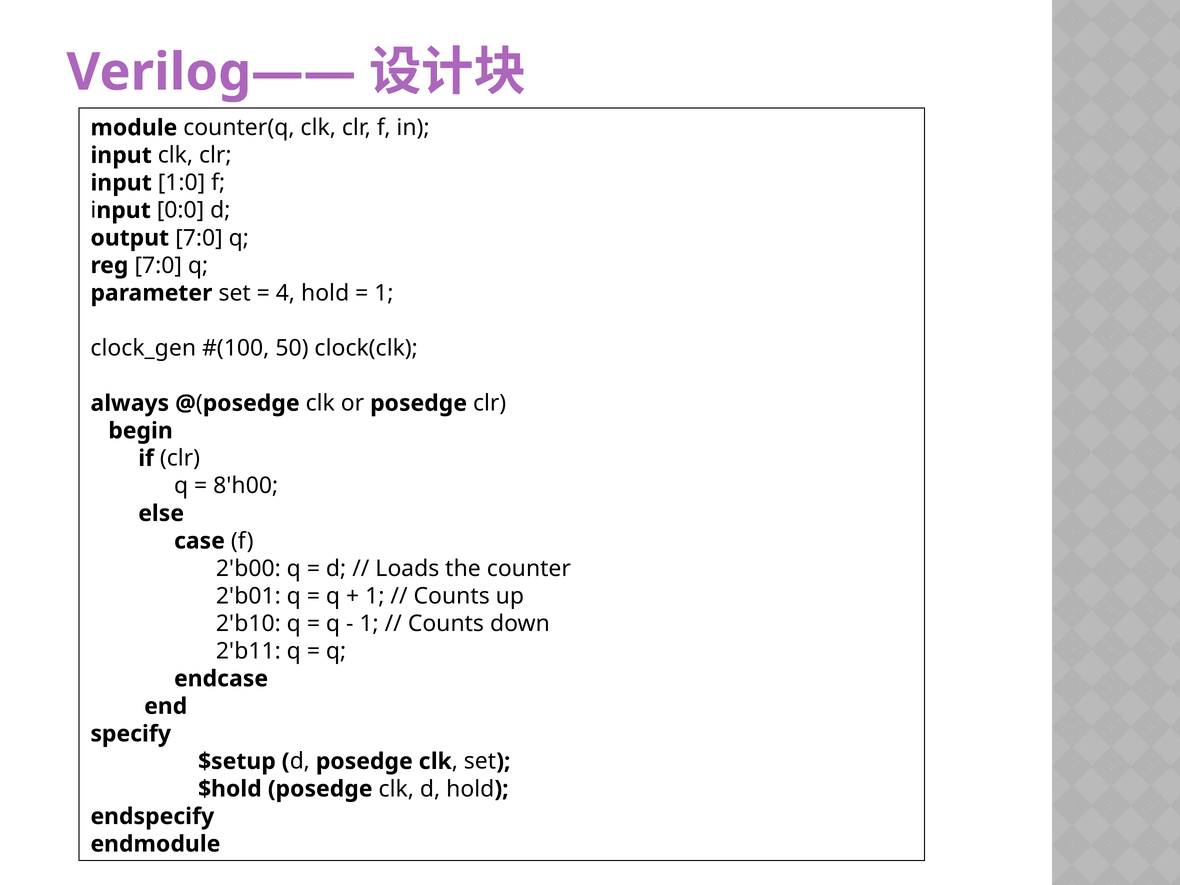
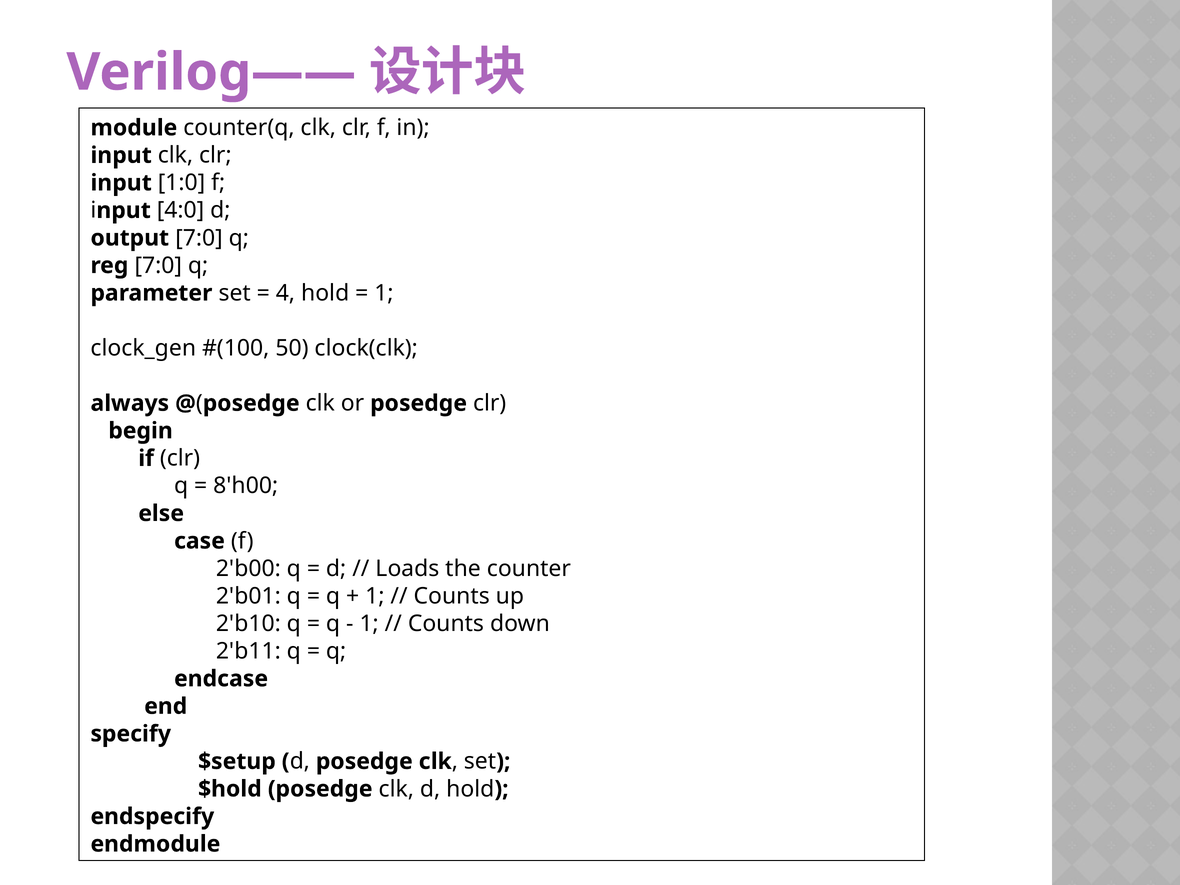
0:0: 0:0 -> 4:0 (181, 210)
